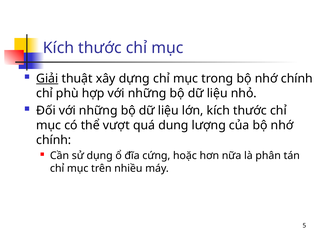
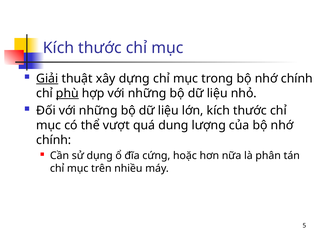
phù underline: none -> present (67, 93)
